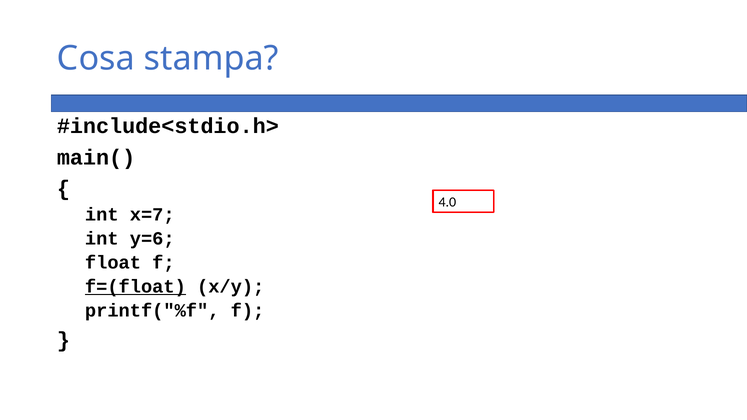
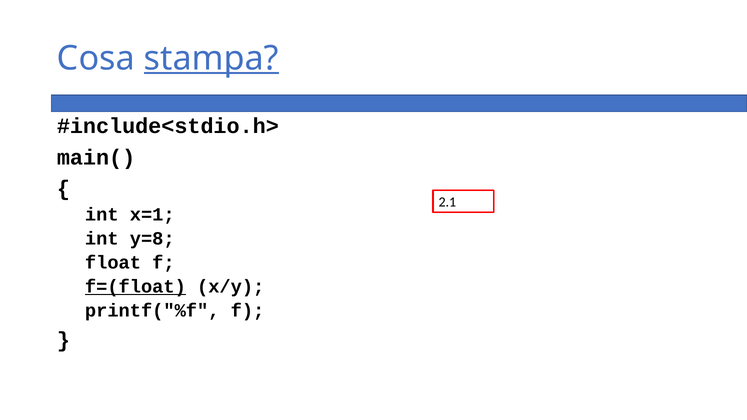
stampa underline: none -> present (211, 58)
4.0: 4.0 -> 2.1 (447, 202)
x=7: x=7 -> x=1 (152, 215)
y=6: y=6 -> y=8 (152, 239)
